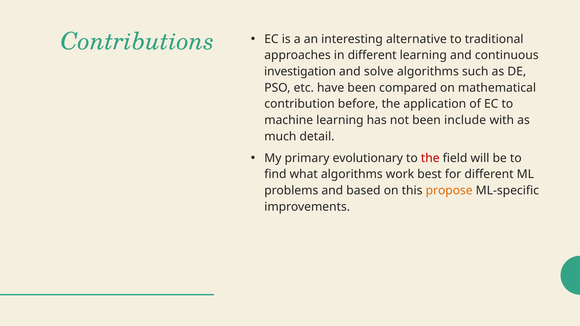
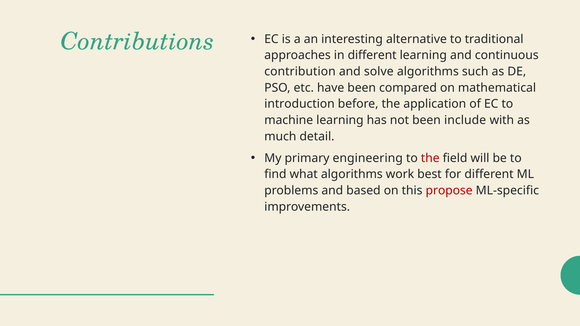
investigation: investigation -> contribution (300, 72)
contribution: contribution -> introduction (300, 104)
evolutionary: evolutionary -> engineering (368, 158)
propose colour: orange -> red (449, 191)
